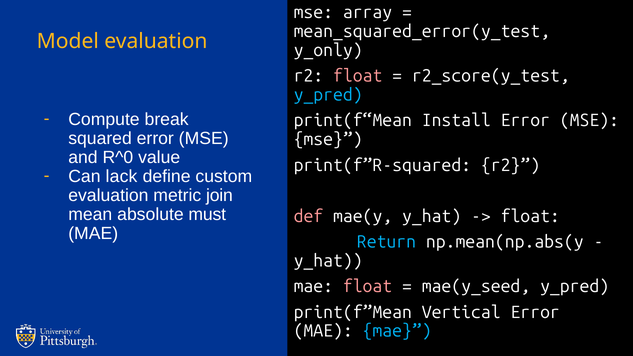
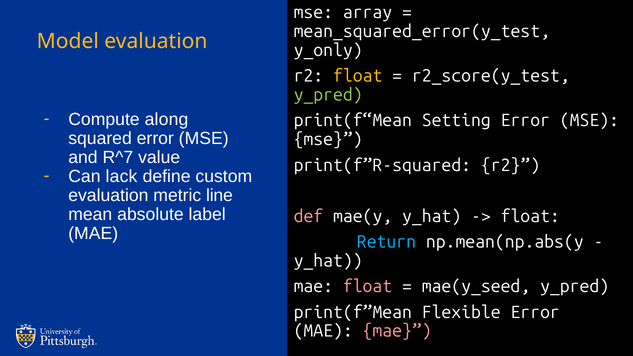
float colour: pink -> yellow (358, 76)
y_pred colour: light blue -> light green (328, 95)
break: break -> along (167, 119)
Install: Install -> Setting (456, 121)
R^0: R^0 -> R^7 (118, 157)
join: join -> line (219, 195)
must: must -> label (207, 214)
Vertical: Vertical -> Flexible (461, 312)
mae colour: light blue -> pink (397, 331)
